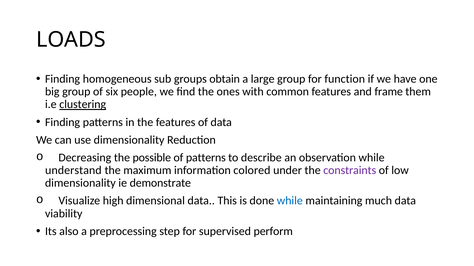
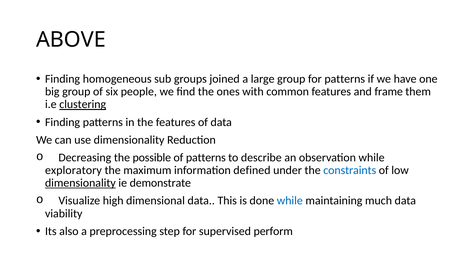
LOADS: LOADS -> ABOVE (71, 40)
obtain: obtain -> joined (225, 79)
for function: function -> patterns (345, 79)
understand: understand -> exploratory (73, 171)
colored: colored -> defined (252, 171)
constraints colour: purple -> blue (350, 171)
dimensionality underline: none -> present (80, 183)
